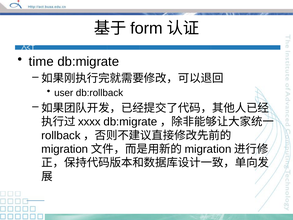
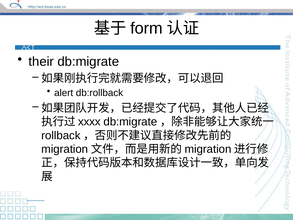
time: time -> their (41, 61)
user: user -> alert (64, 93)
